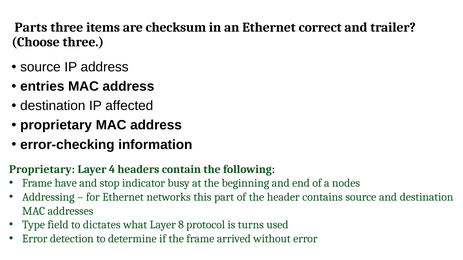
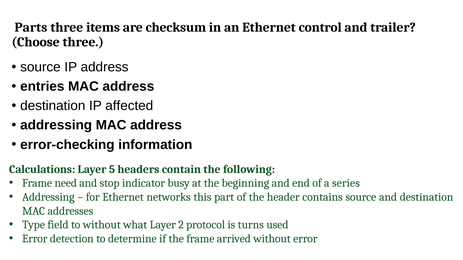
correct: correct -> control (320, 27)
proprietary: proprietary -> addressing (56, 125)
Proprietary: Proprietary -> Calculations (42, 170)
4: 4 -> 5 (112, 170)
have: have -> need (66, 183)
nodes: nodes -> series (346, 183)
to dictates: dictates -> without (102, 225)
8: 8 -> 2 (181, 225)
